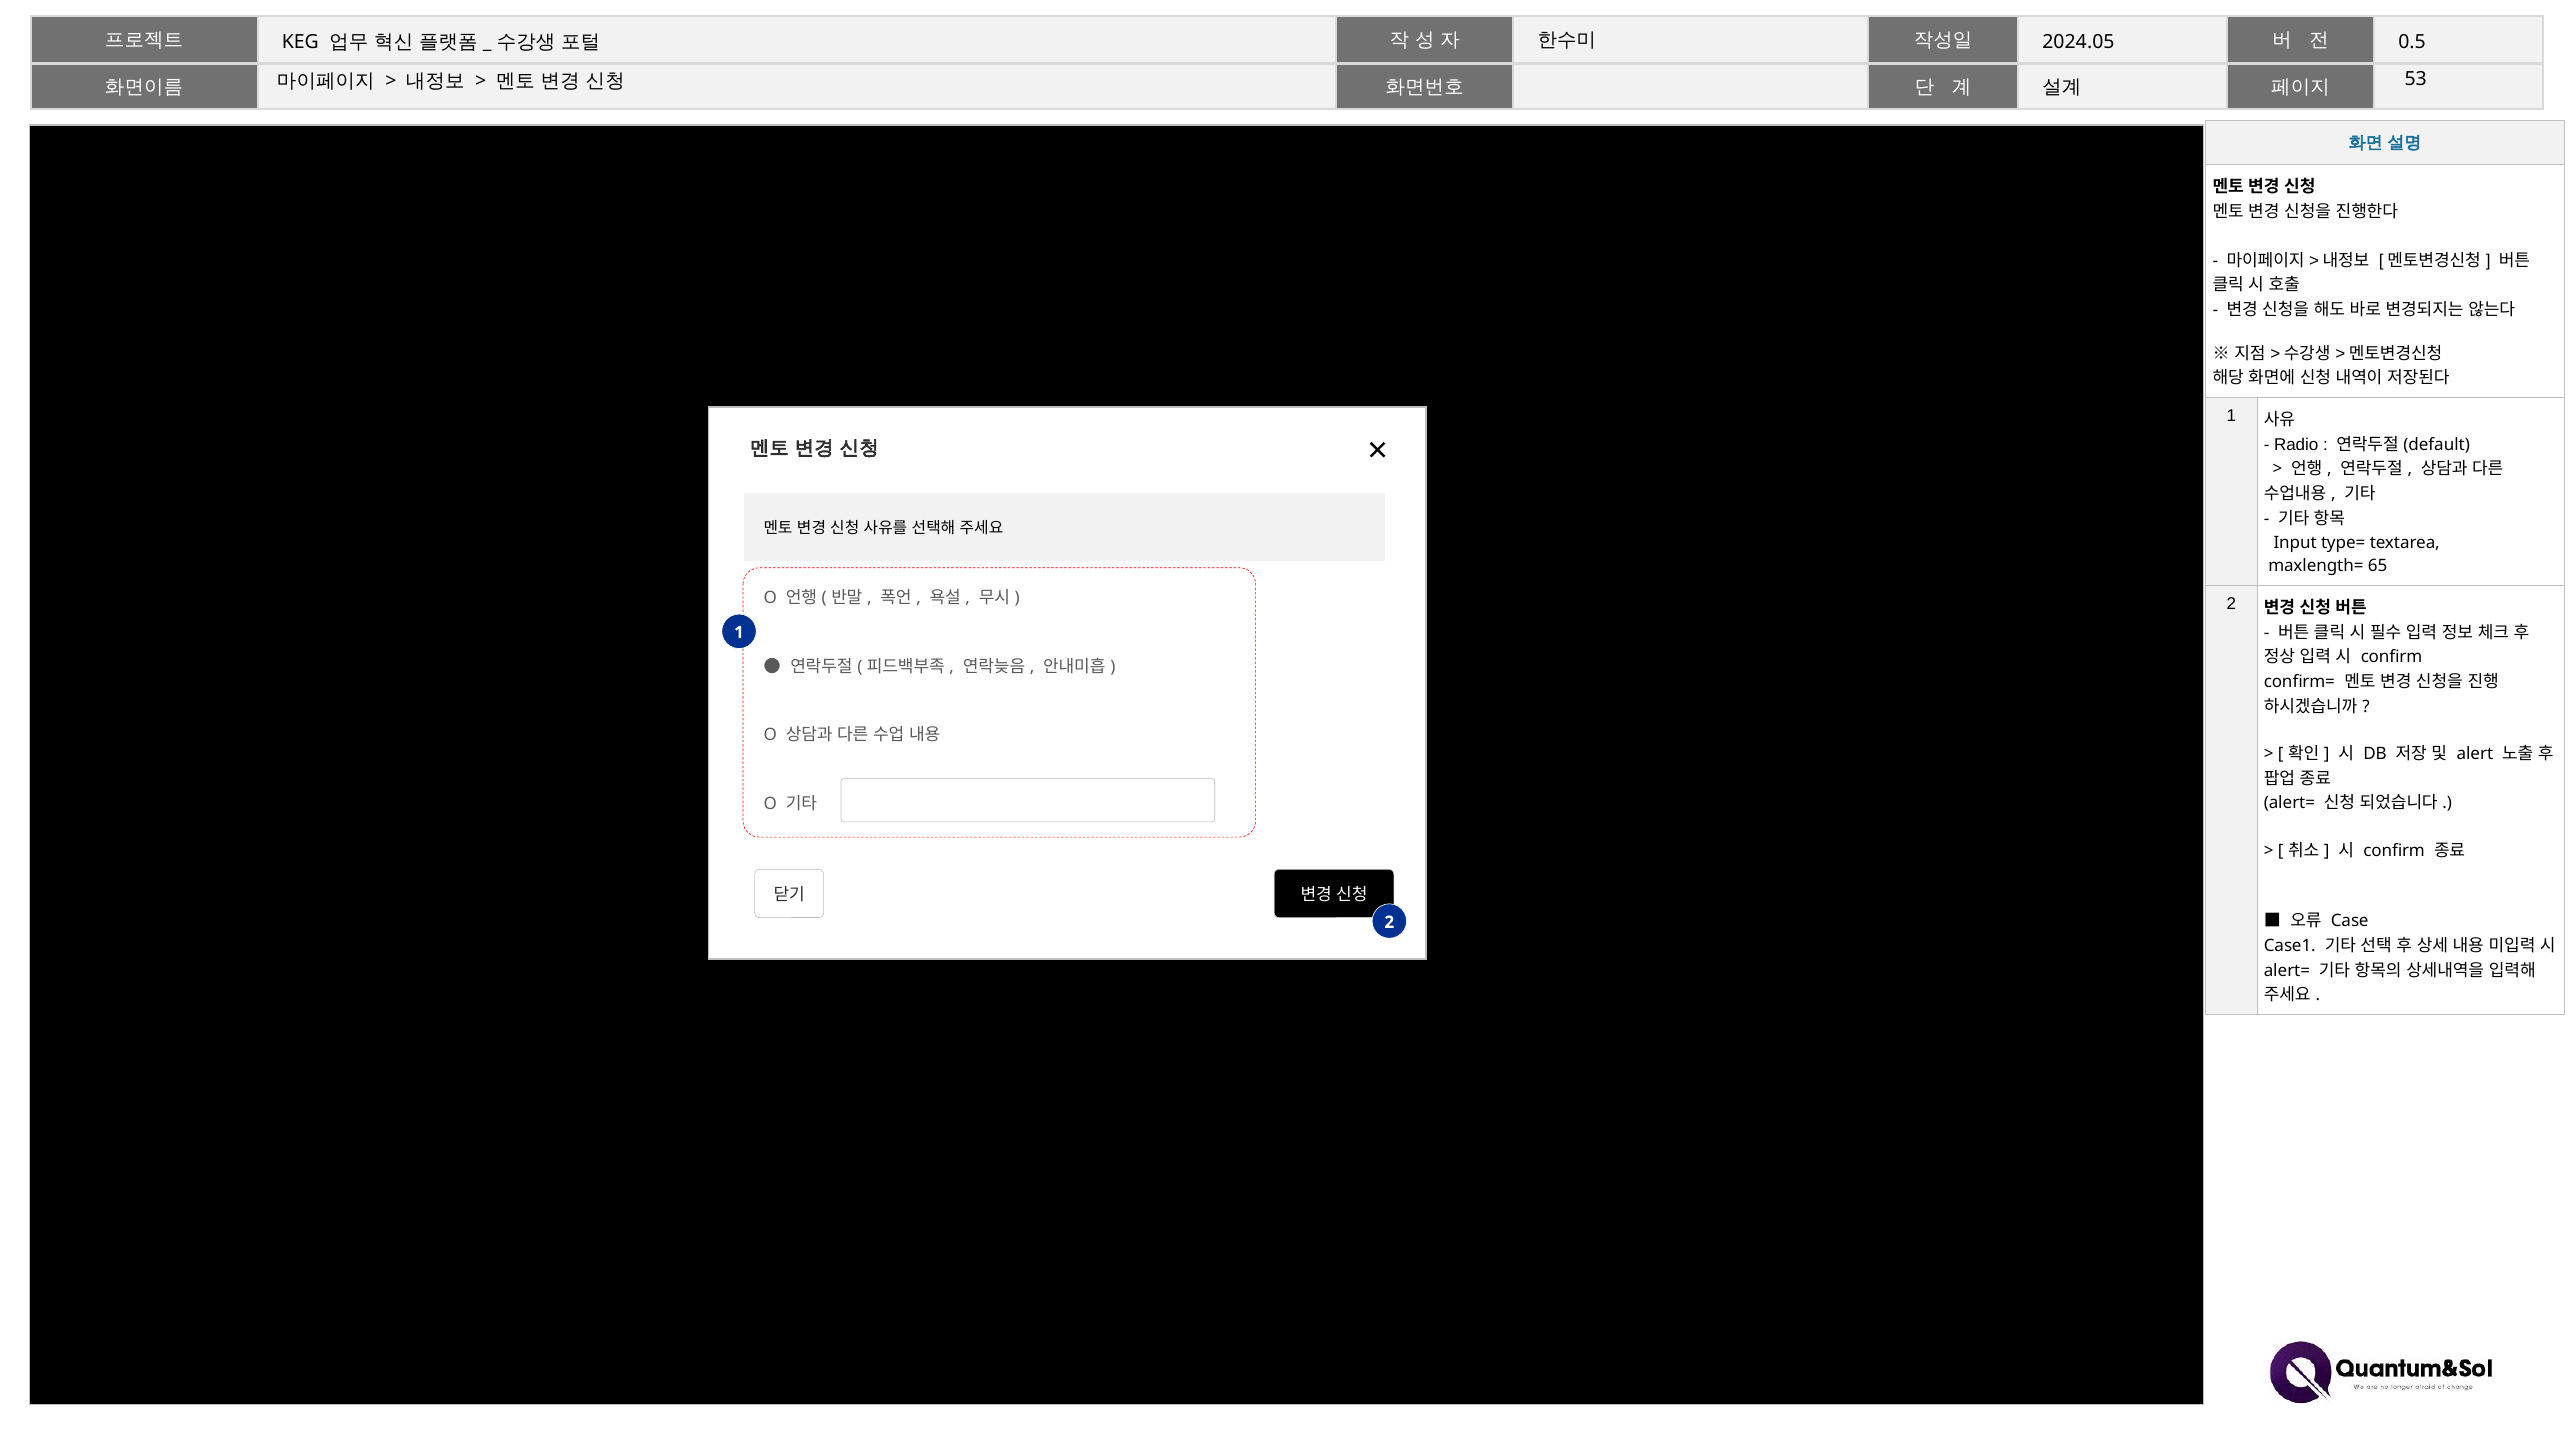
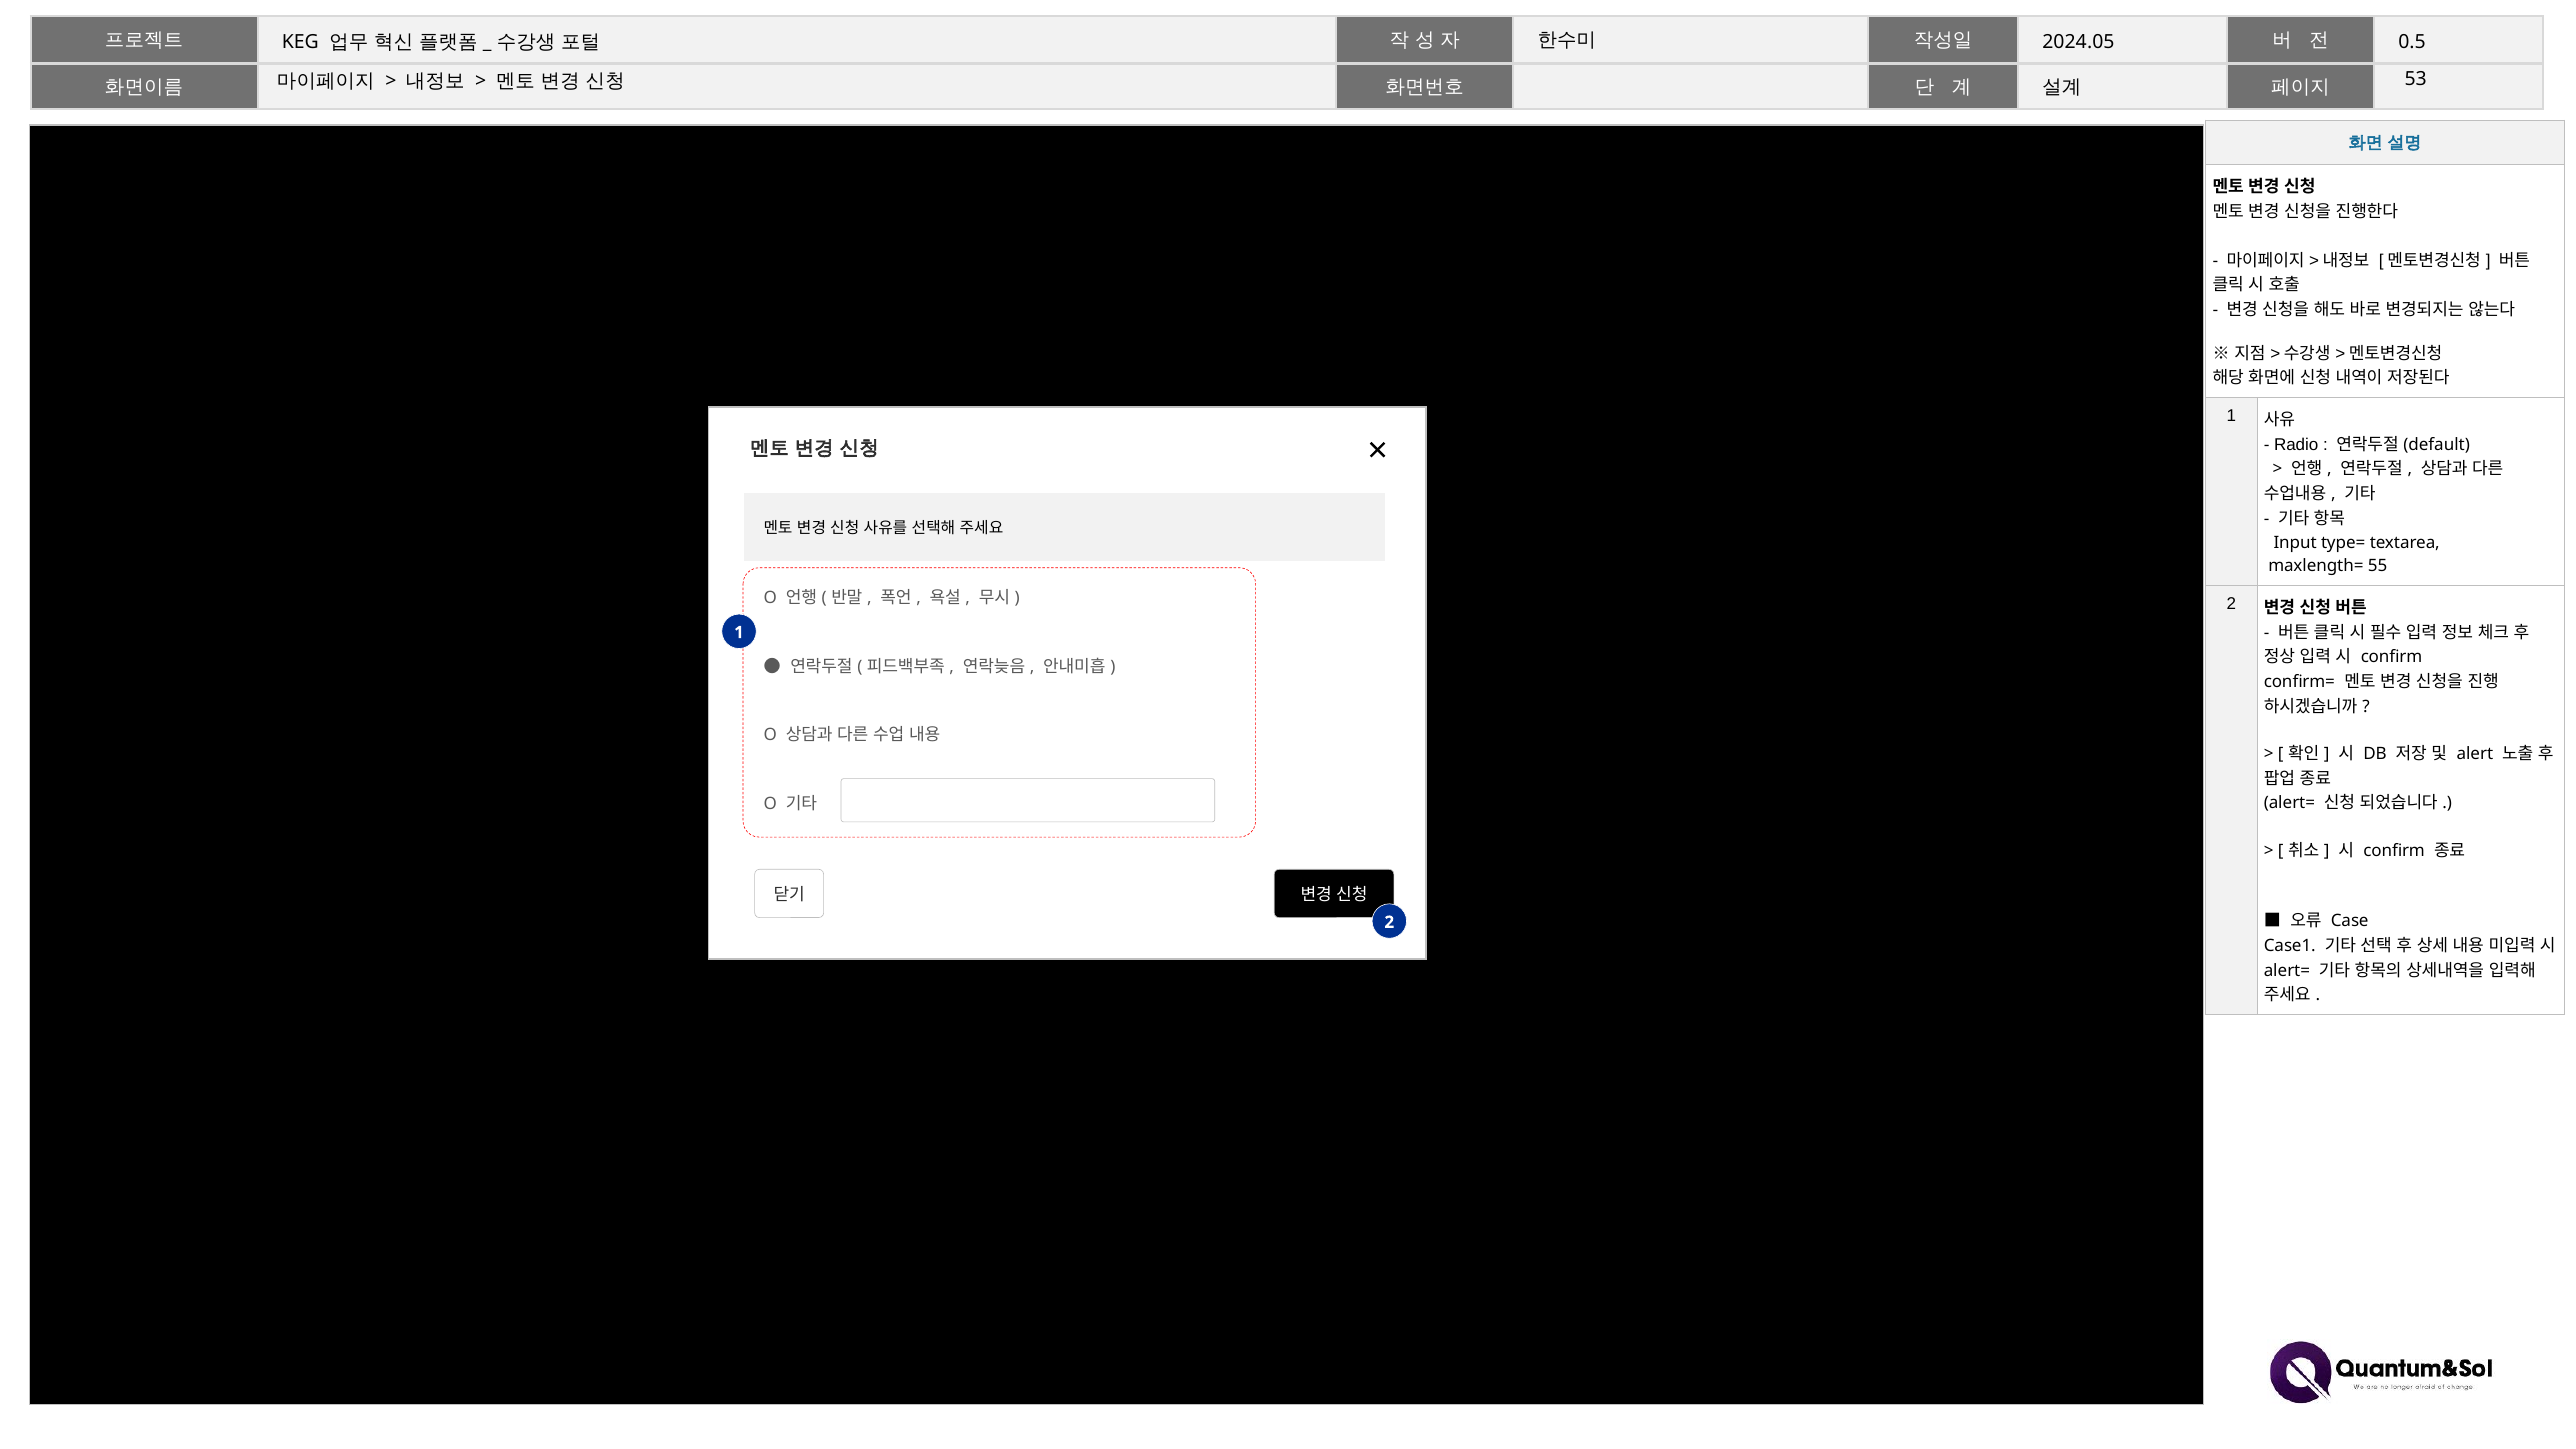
65: 65 -> 55 (2378, 566)
